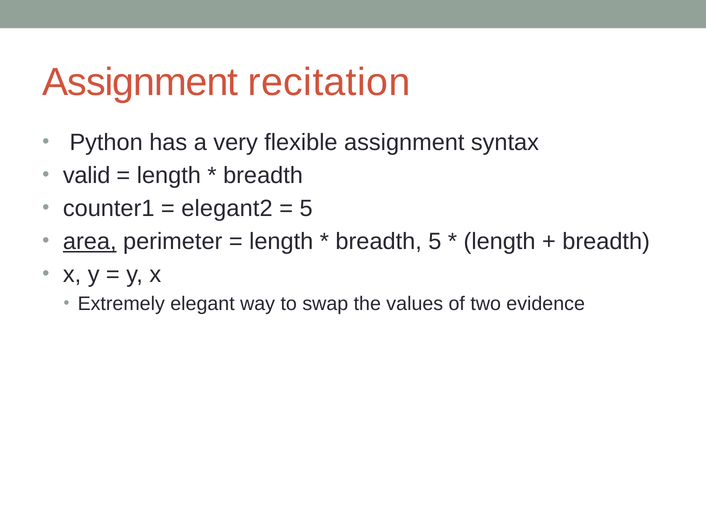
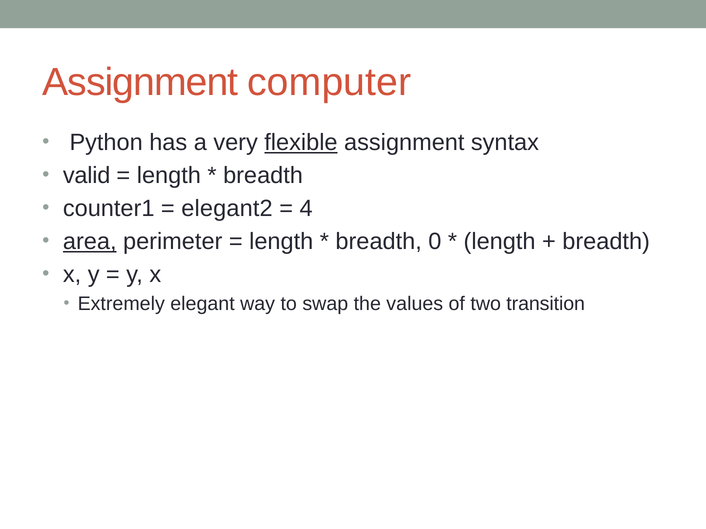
recitation: recitation -> computer (329, 82)
flexible underline: none -> present (301, 143)
5: 5 -> 4 (306, 209)
breadth 5: 5 -> 0 (435, 242)
evidence: evidence -> transition (546, 304)
